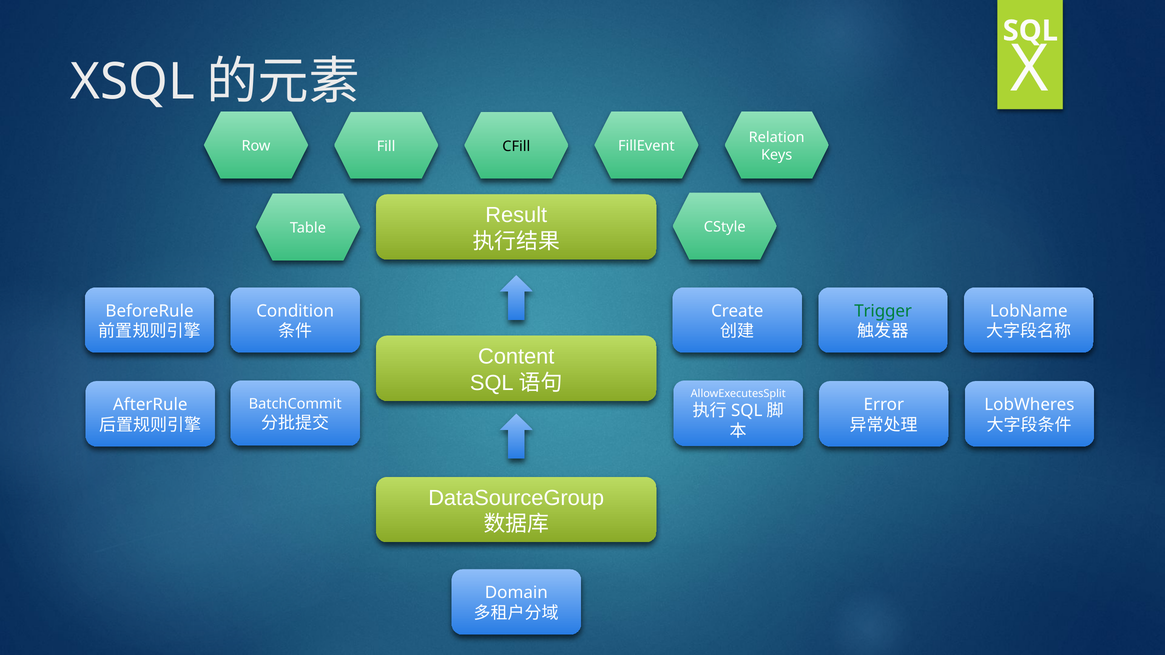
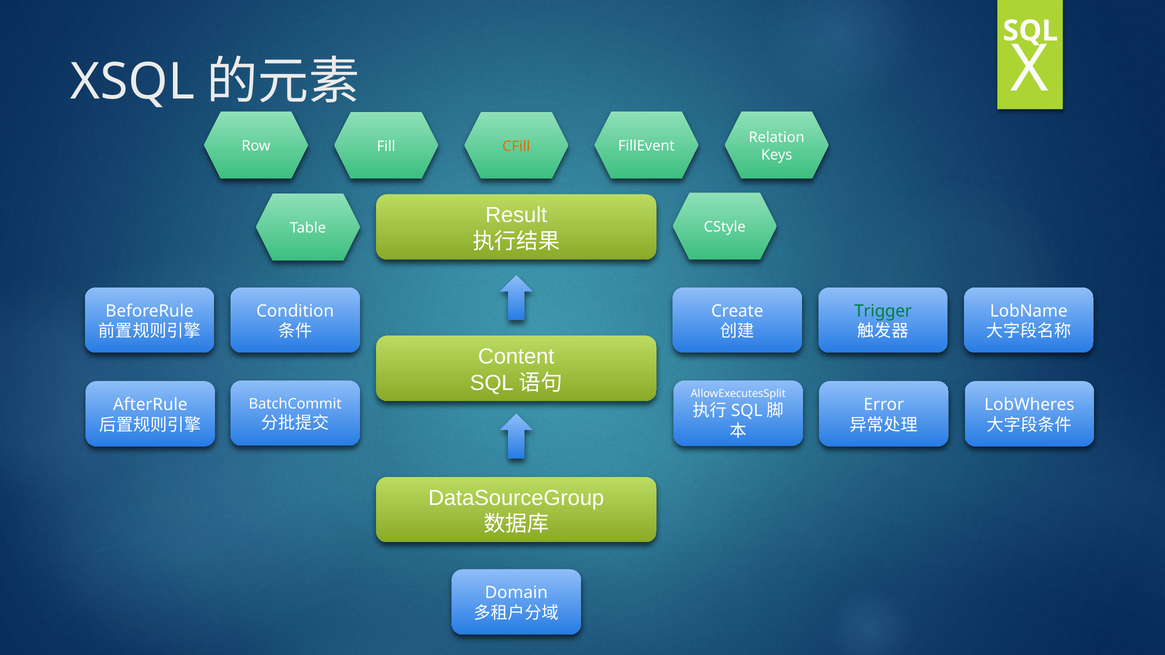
CFill colour: black -> orange (516, 146)
